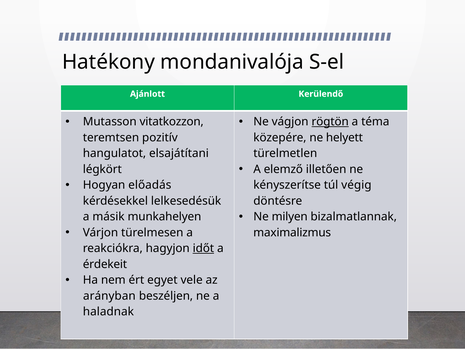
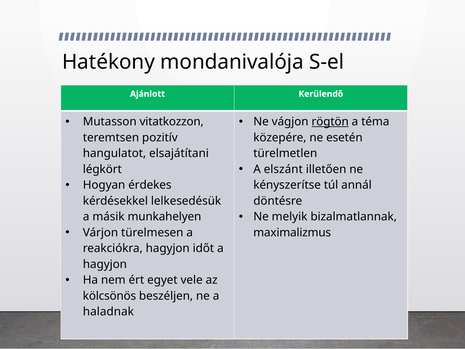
helyett: helyett -> esetén (344, 138)
elemző: elemző -> elszánt (283, 169)
előadás: előadás -> érdekes (150, 185)
végig: végig -> annál (356, 185)
milyen: milyen -> melyik (290, 217)
időt underline: present -> none (203, 248)
érdekeit: érdekeit -> hagyjon (105, 264)
arányban: arányban -> kölcsönös (109, 296)
